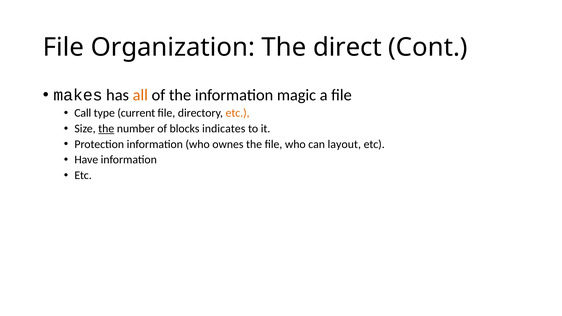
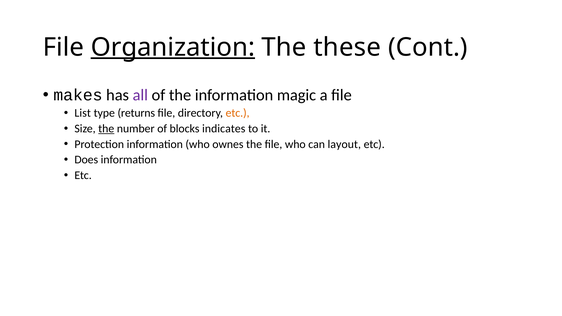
Organization underline: none -> present (173, 47)
direct: direct -> these (347, 47)
all colour: orange -> purple (140, 95)
Call: Call -> List (83, 113)
current: current -> returns (136, 113)
Have: Have -> Does (86, 160)
